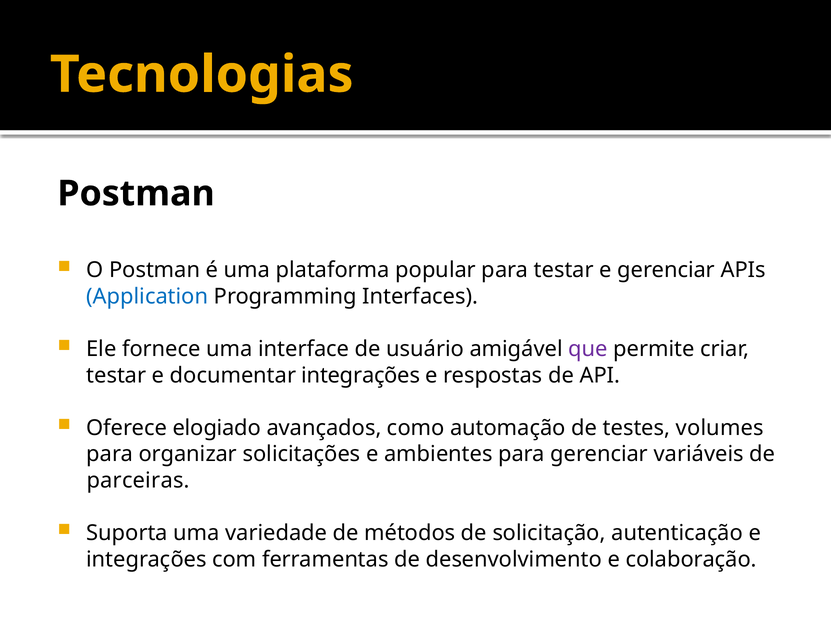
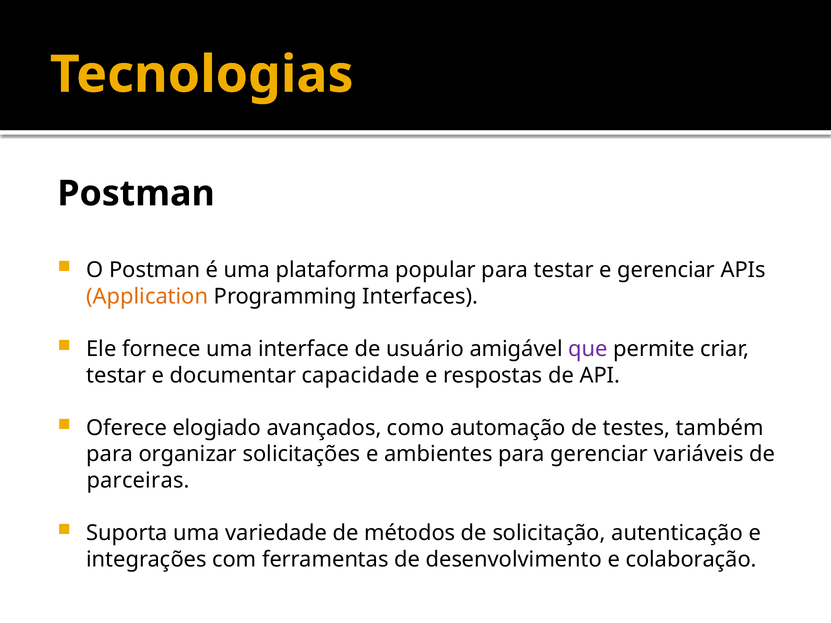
Application colour: blue -> orange (147, 297)
documentar integrações: integrações -> capacidade (361, 375)
volumes: volumes -> também (720, 428)
